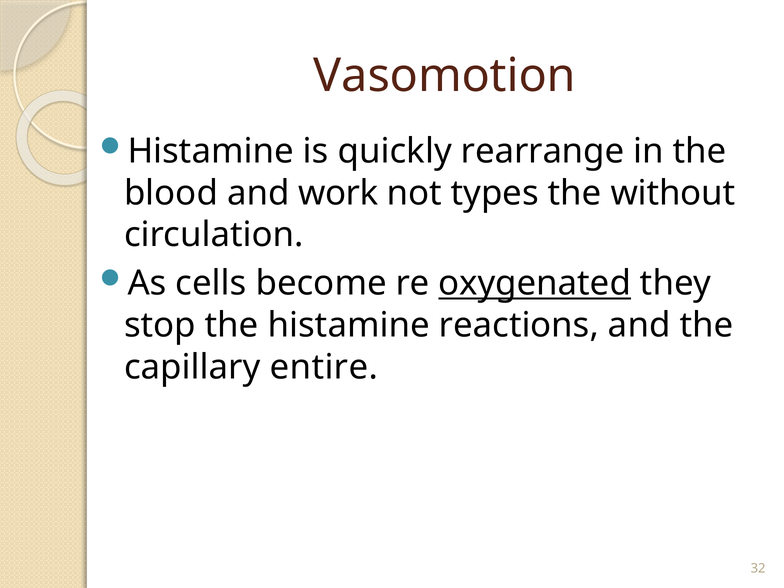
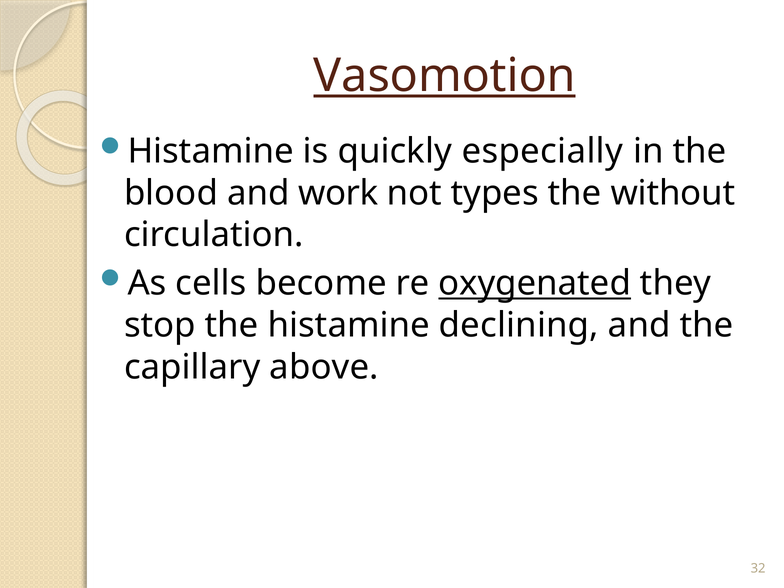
Vasomotion underline: none -> present (445, 76)
rearrange: rearrange -> especially (542, 151)
reactions: reactions -> declining (519, 325)
entire: entire -> above (324, 367)
